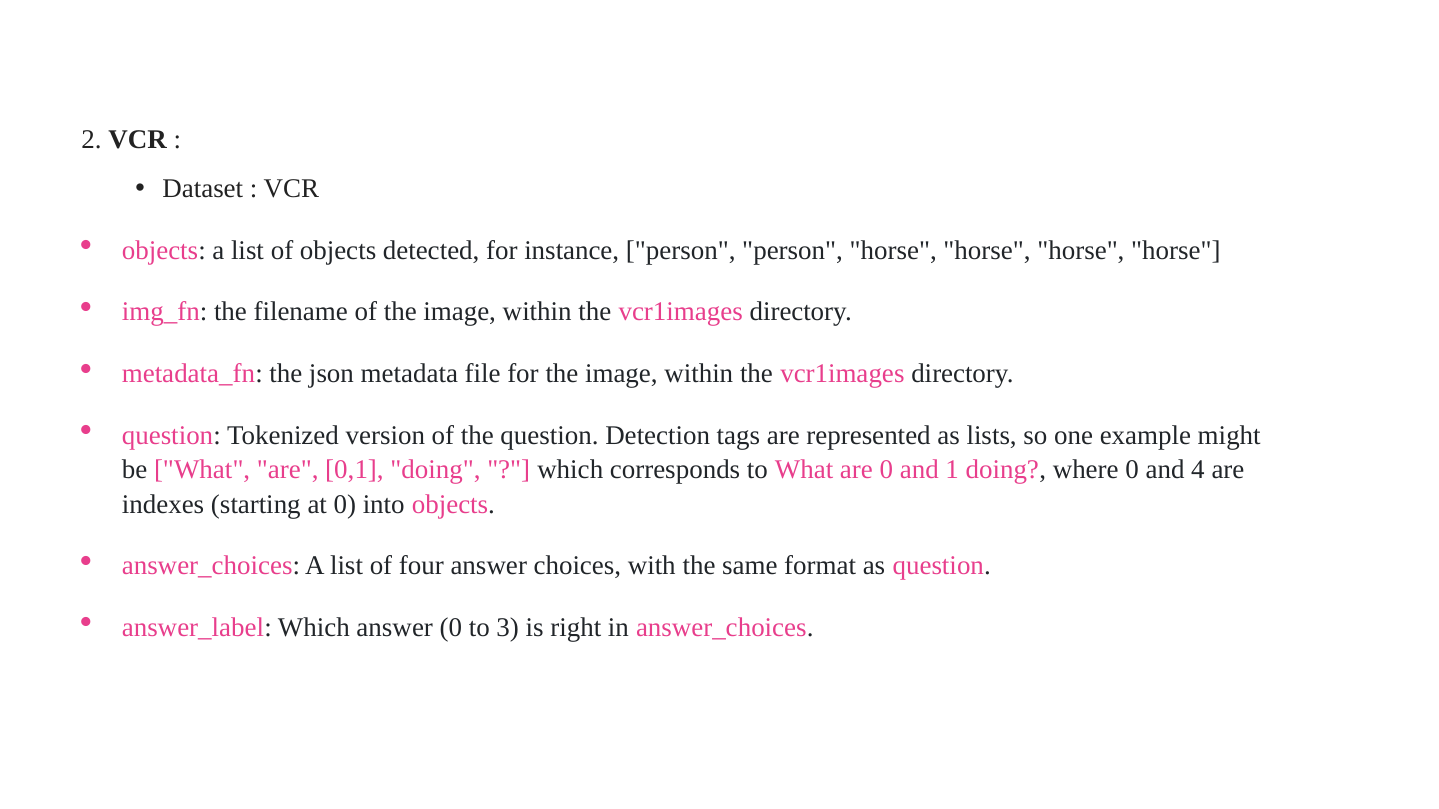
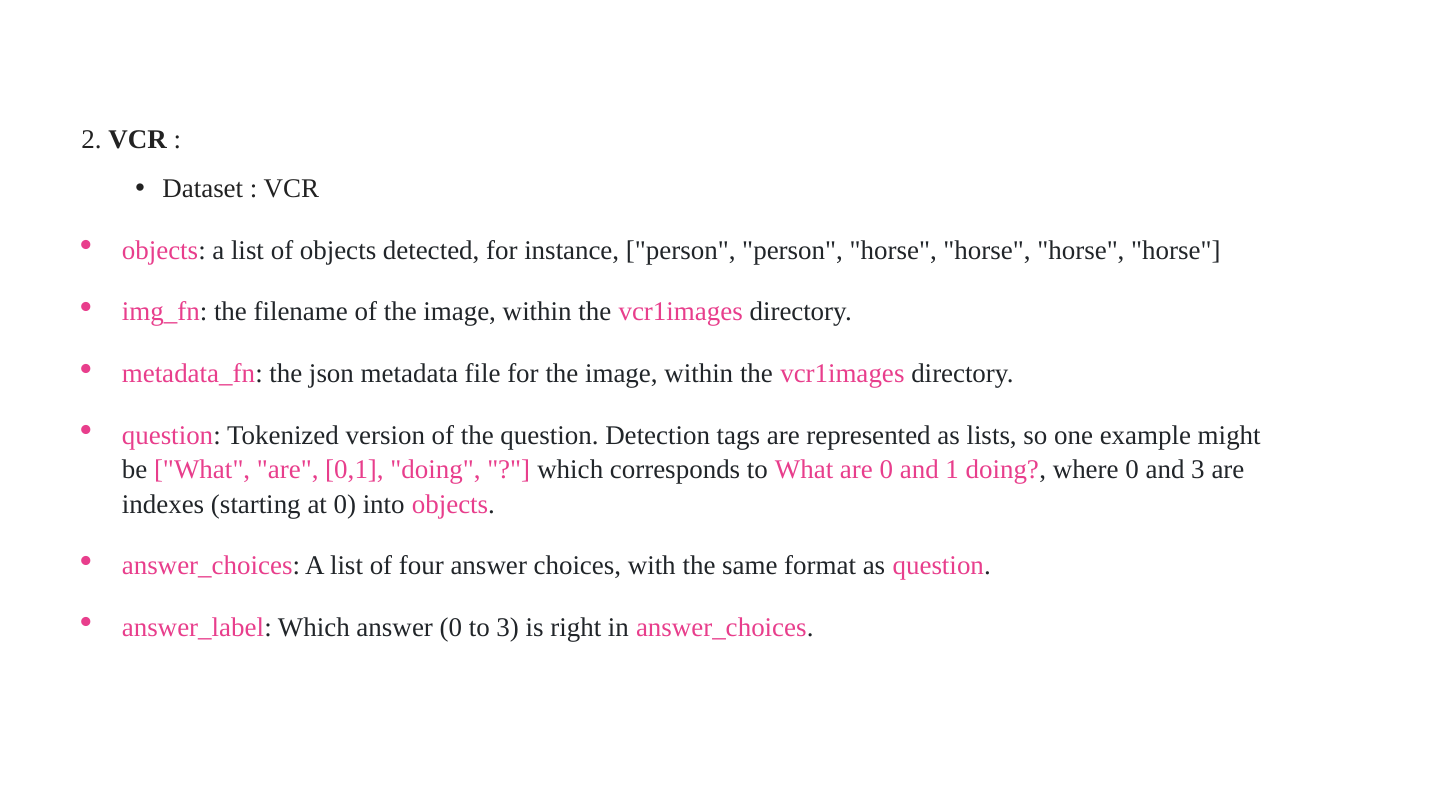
and 4: 4 -> 3 (1198, 470)
